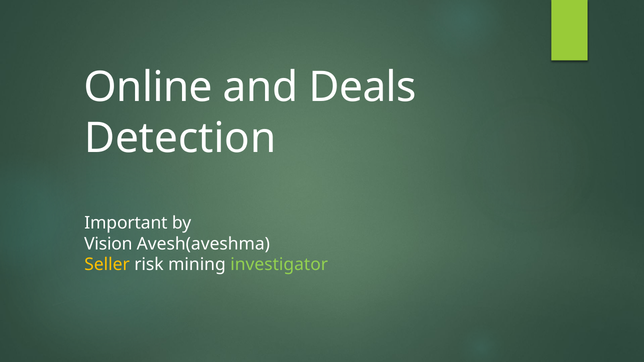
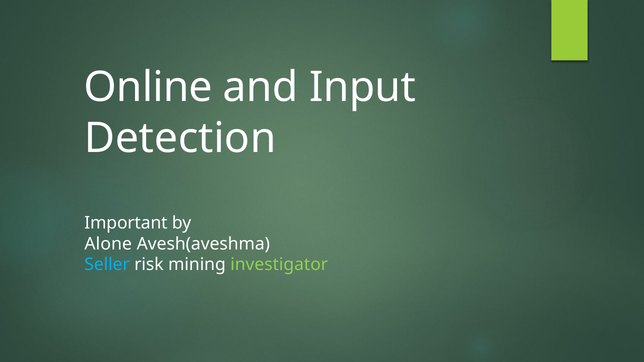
Deals: Deals -> Input (363, 87)
Vision: Vision -> Alone (108, 244)
Seller colour: yellow -> light blue (107, 265)
